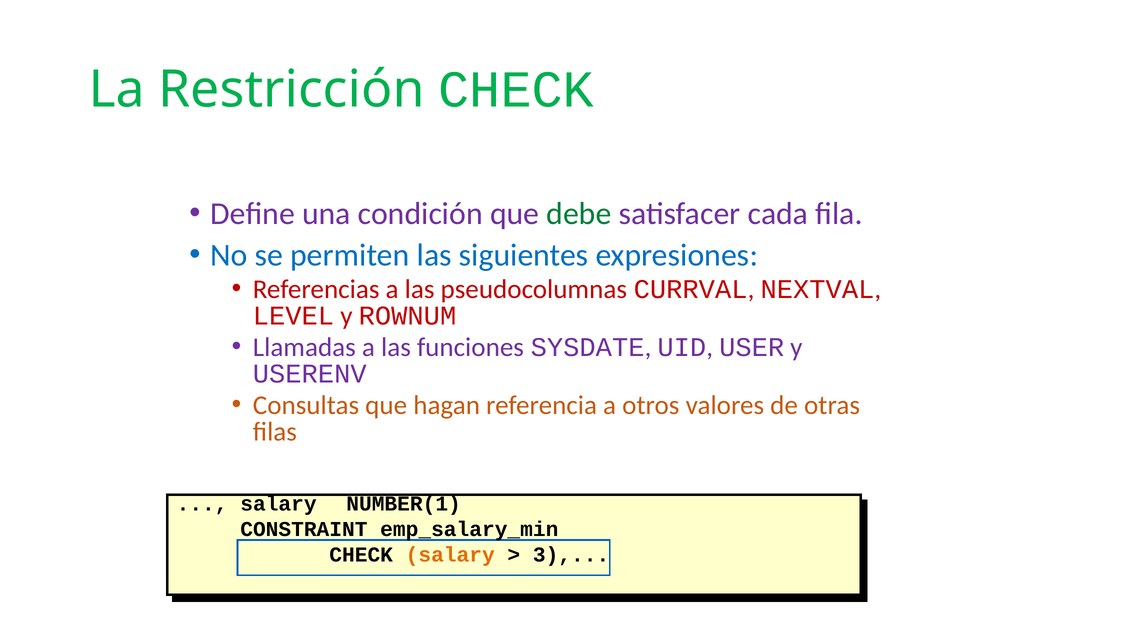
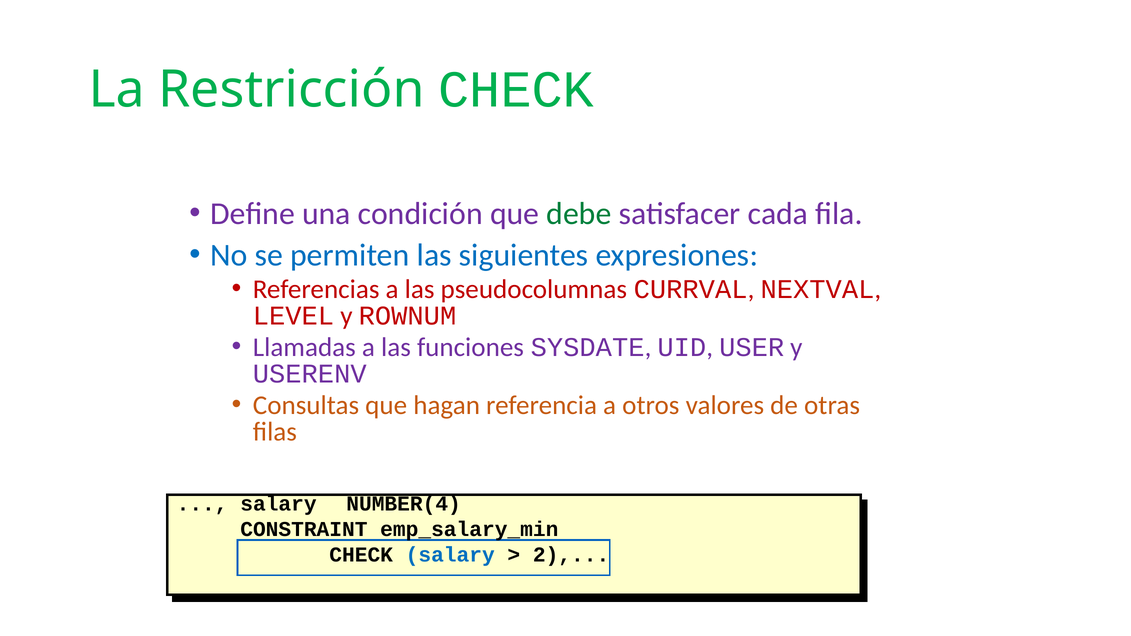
NUMBER(1: NUMBER(1 -> NUMBER(4 (404, 504)
salary colour: orange -> blue (450, 555)
3: 3 -> 2 (571, 555)
